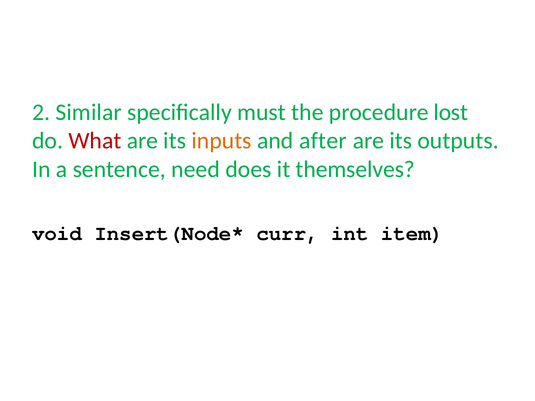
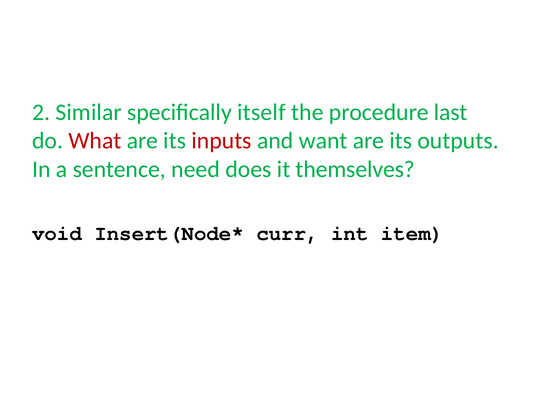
must: must -> itself (261, 112)
lost: lost -> last (451, 112)
inputs colour: orange -> red (222, 141)
after: after -> want (323, 141)
